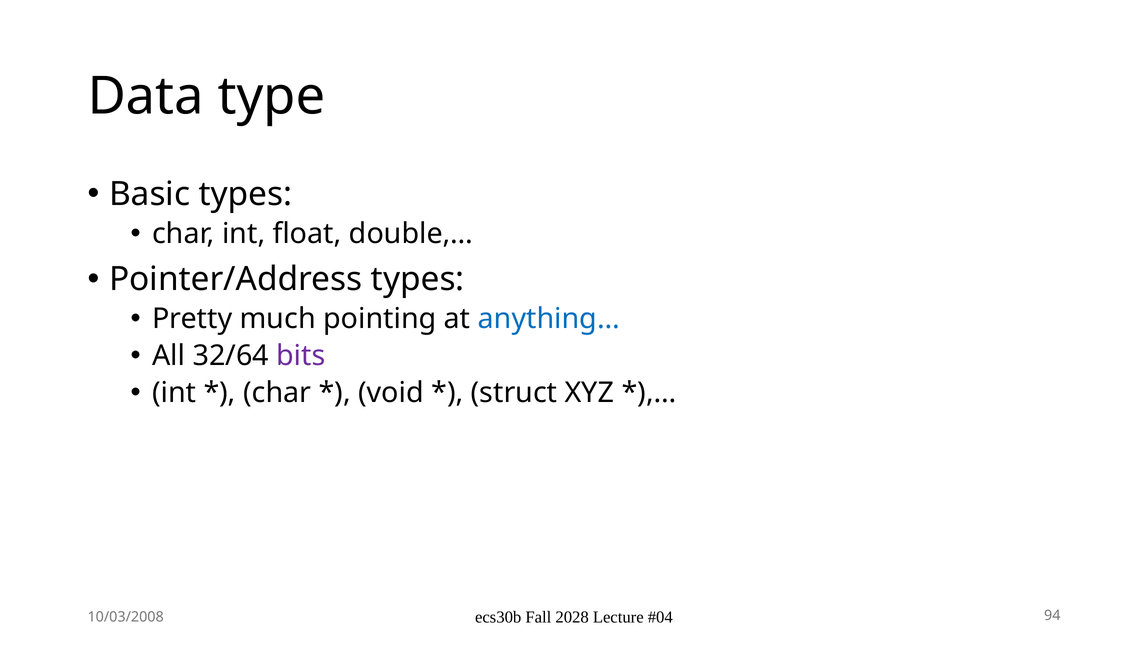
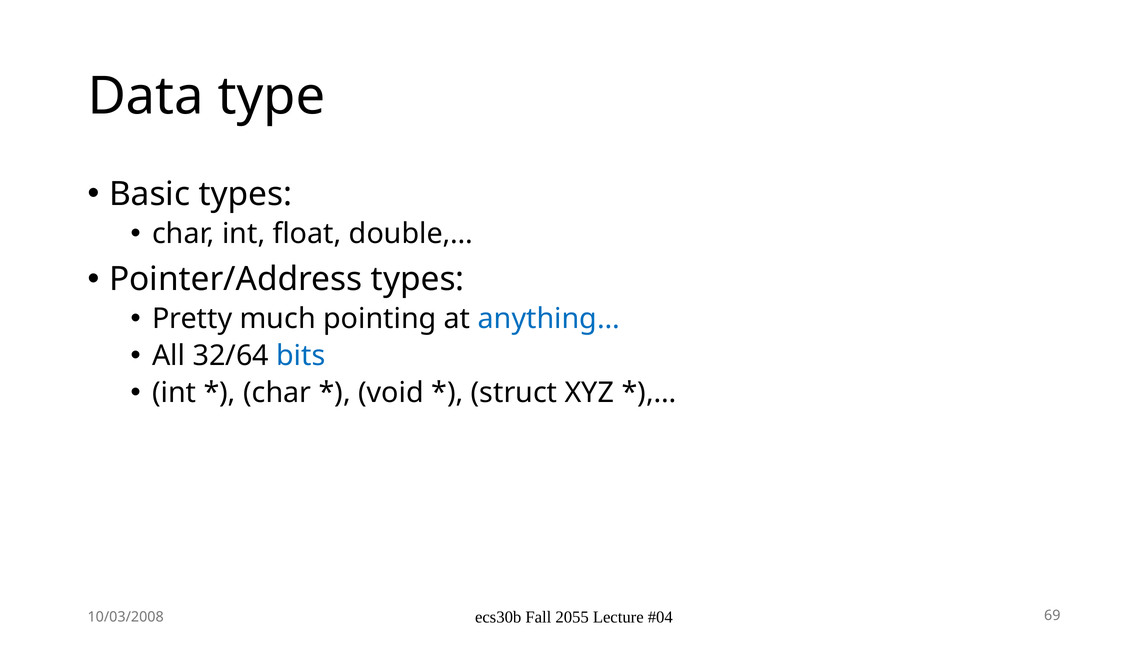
bits colour: purple -> blue (301, 356)
2028: 2028 -> 2055 (572, 617)
94: 94 -> 69 (1052, 616)
